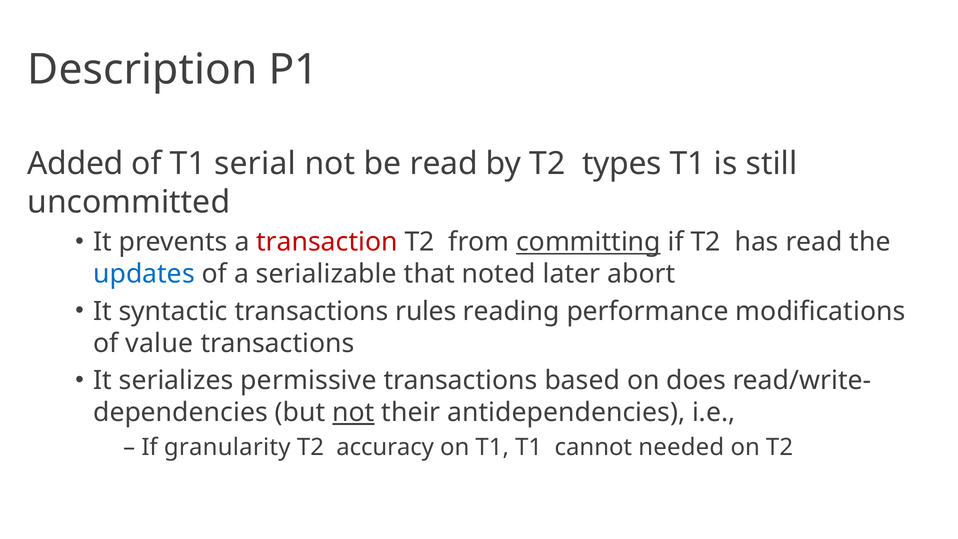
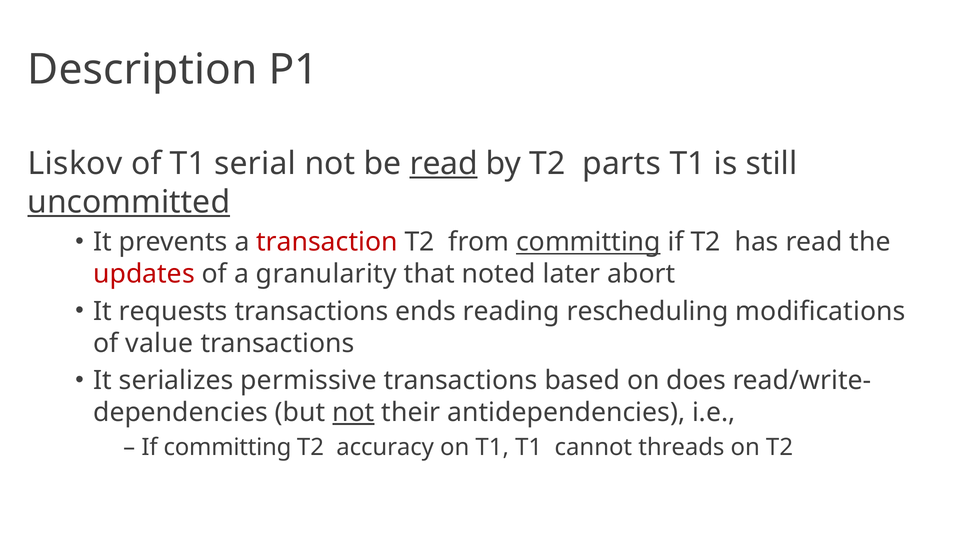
Added: Added -> Liskov (75, 164)
read underline: none -> present (444, 164)
types: types -> parts (622, 164)
uncommitted underline: none -> present (129, 202)
updates colour: blue -> red (144, 274)
serializable: serializable -> granularity (326, 274)
syntactic: syntactic -> requests (173, 311)
rules: rules -> ends (426, 311)
performance: performance -> rescheduling (648, 311)
If granularity: granularity -> committing (228, 447)
needed: needed -> threads (681, 447)
